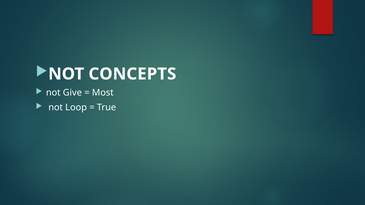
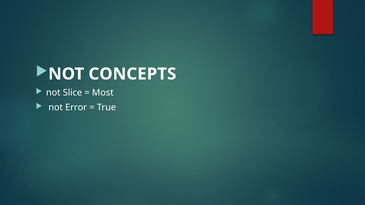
Give: Give -> Slice (72, 93)
Loop: Loop -> Error (76, 108)
